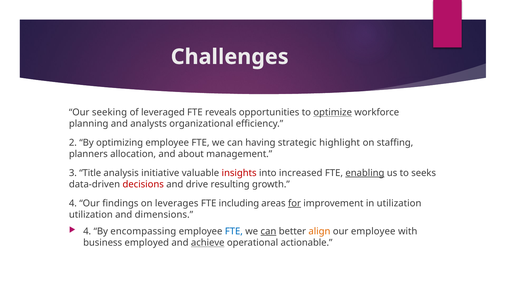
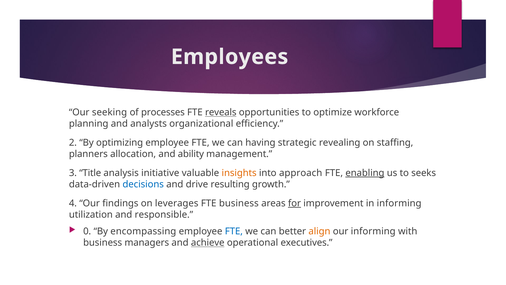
Challenges: Challenges -> Employees (230, 57)
leveraged: leveraged -> processes (163, 112)
reveals underline: none -> present (221, 112)
optimize underline: present -> none (333, 112)
highlight: highlight -> revealing (340, 142)
about: about -> ability (191, 154)
insights colour: red -> orange (239, 173)
increased: increased -> approach (301, 173)
decisions colour: red -> blue (143, 184)
FTE including: including -> business (239, 203)
in utilization: utilization -> informing (399, 203)
dimensions: dimensions -> responsible (164, 214)
4: 4 -> 0 (87, 231)
can underline: present -> none (268, 231)
our employee: employee -> informing (373, 231)
employed: employed -> managers (147, 242)
actionable: actionable -> executives (307, 242)
